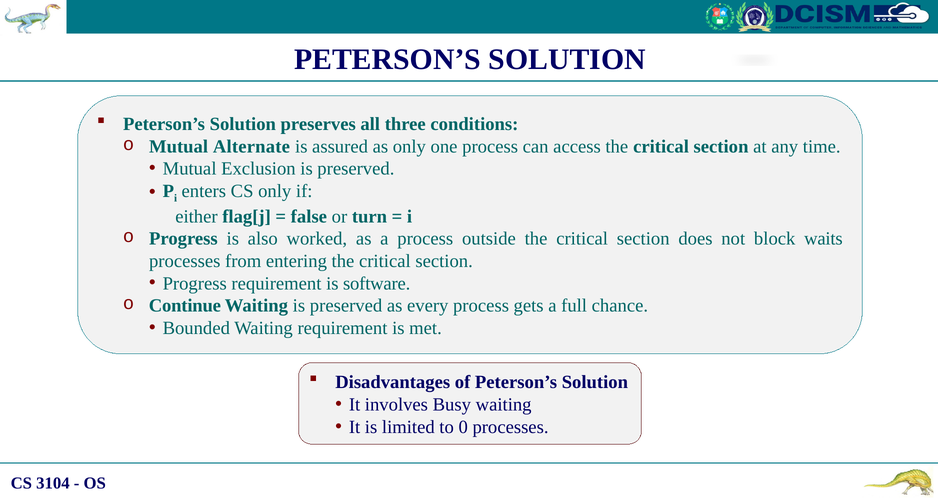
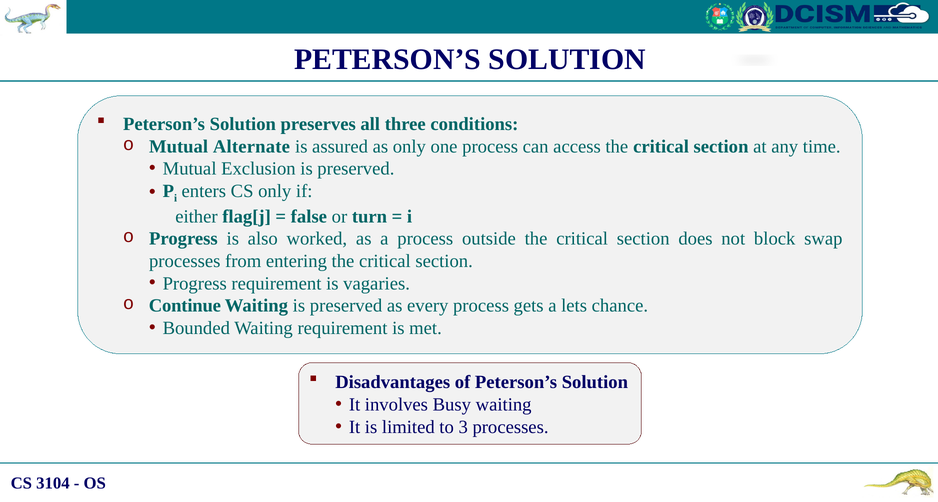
waits: waits -> swap (823, 239)
software: software -> vagaries (377, 284)
full: full -> lets (574, 306)
0: 0 -> 3 (463, 427)
